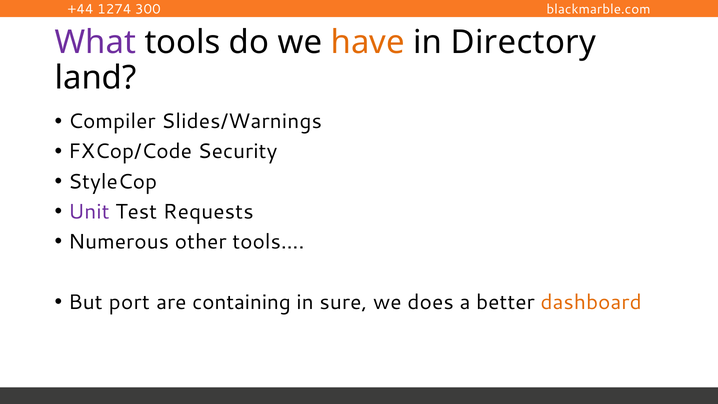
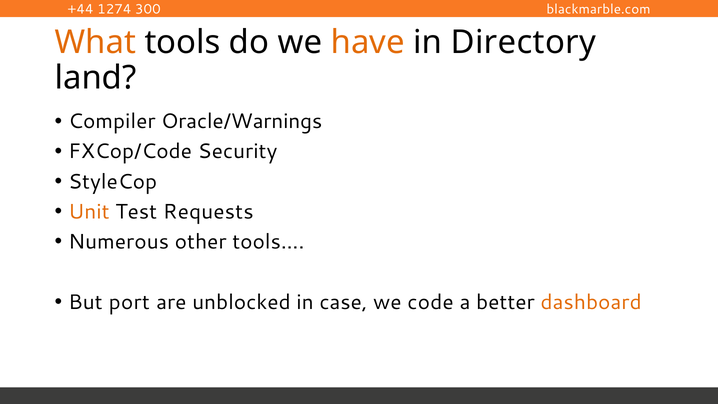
What colour: purple -> orange (95, 43)
Slides/Warnings: Slides/Warnings -> Oracle/Warnings (242, 121)
Unit colour: purple -> orange (89, 212)
containing: containing -> unblocked (241, 302)
sure: sure -> case (343, 302)
does: does -> code (430, 302)
